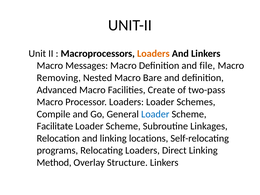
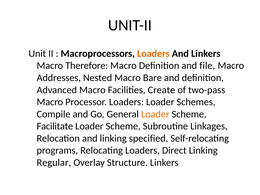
Messages: Messages -> Therefore (87, 66)
Removing: Removing -> Addresses (59, 78)
Loader colour: blue -> orange (155, 114)
locations: locations -> specified (149, 138)
Method: Method -> Regular (54, 163)
